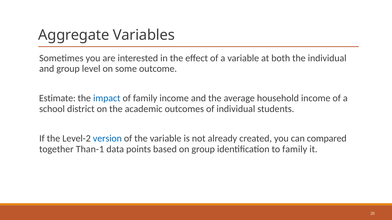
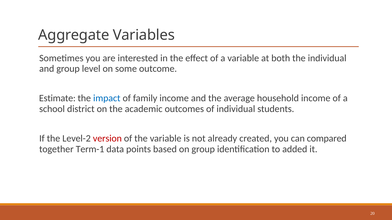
version colour: blue -> red (107, 139)
Than-1: Than-1 -> Term-1 (90, 149)
to family: family -> added (295, 149)
